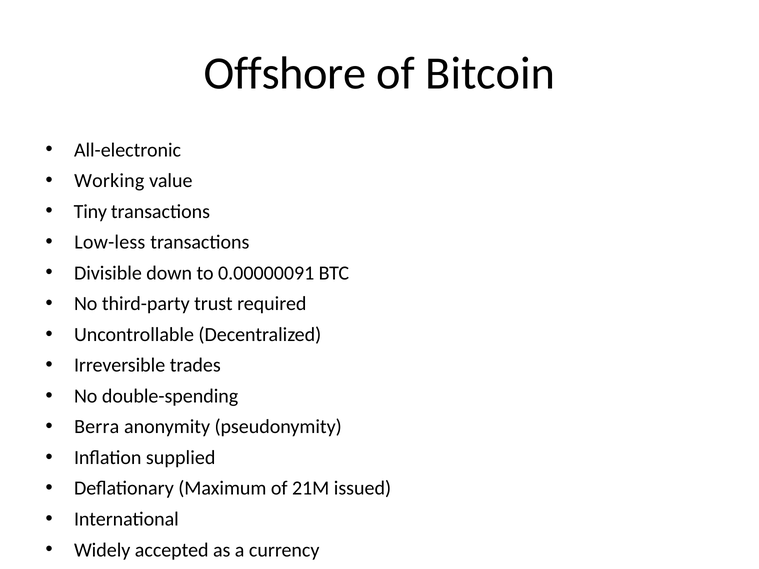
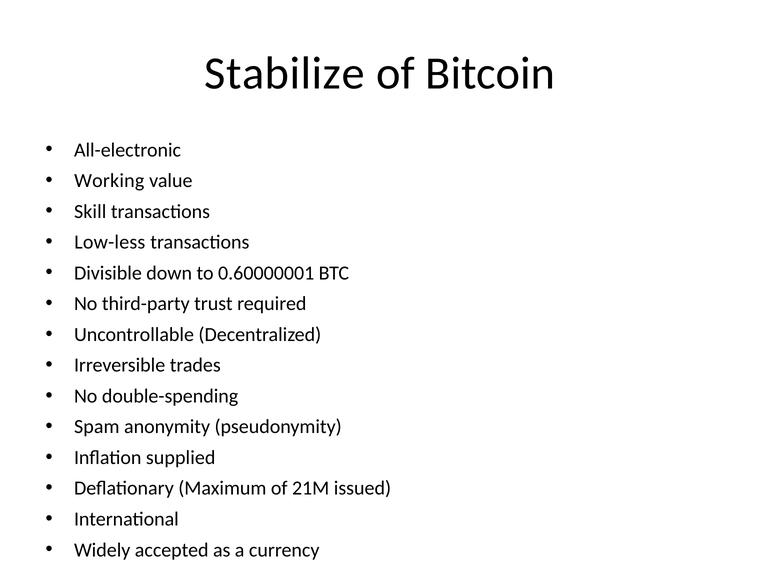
Offshore: Offshore -> Stabilize (285, 73)
Tiny: Tiny -> Skill (90, 212)
0.00000091: 0.00000091 -> 0.60000001 (266, 273)
Berra: Berra -> Spam (97, 427)
